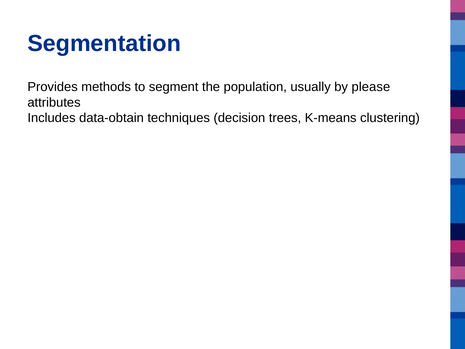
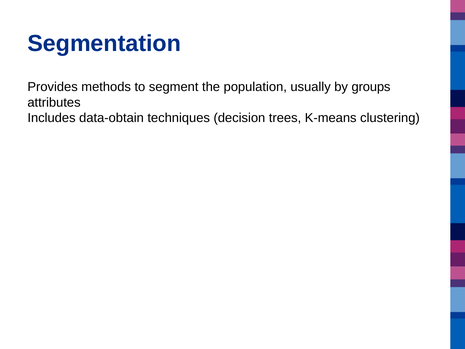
please: please -> groups (371, 87)
